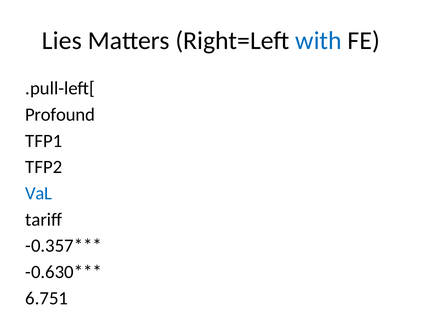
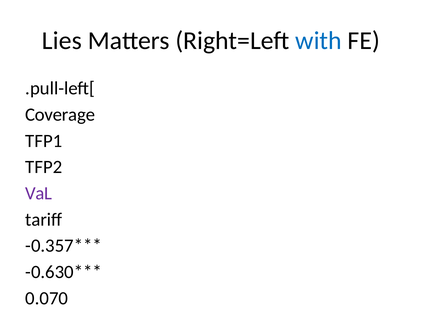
Profound: Profound -> Coverage (60, 115)
VaL colour: blue -> purple (39, 194)
6.751: 6.751 -> 0.070 (47, 299)
